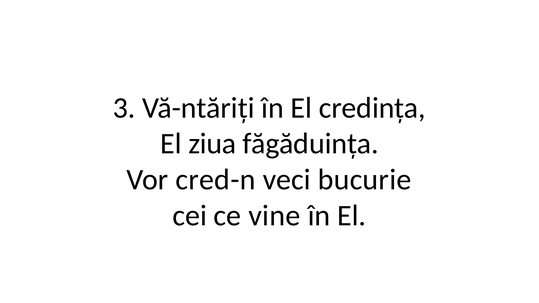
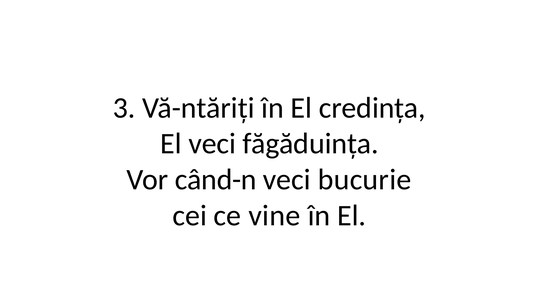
El ziua: ziua -> veci (212, 144)
cred-n: cred-n -> când-n (216, 180)
